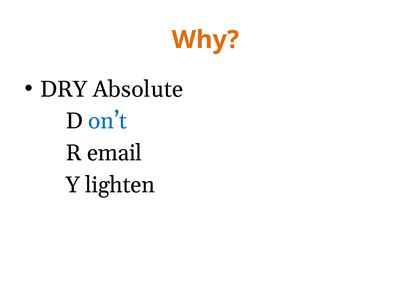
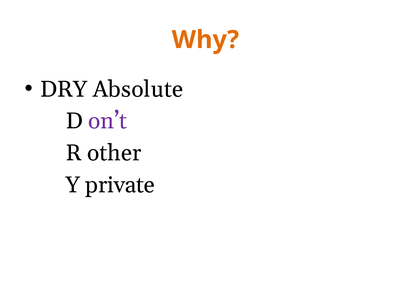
on’t colour: blue -> purple (108, 121)
email: email -> other (114, 153)
lighten: lighten -> private (120, 185)
